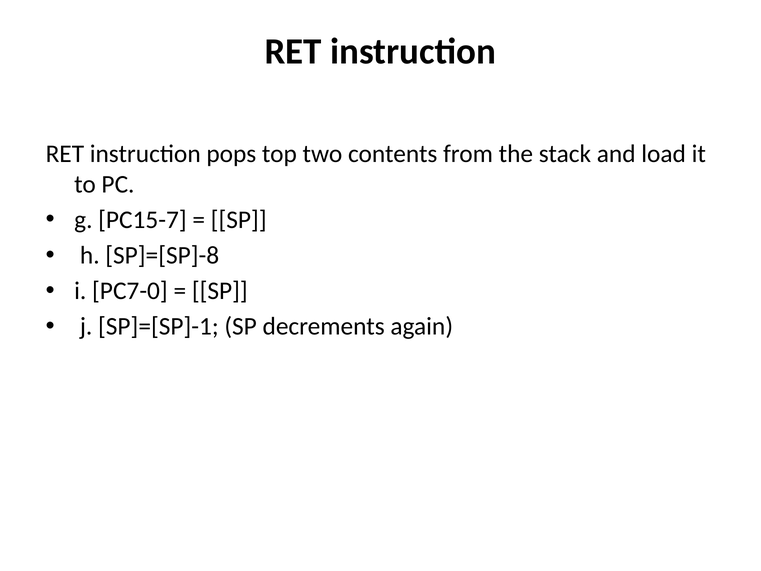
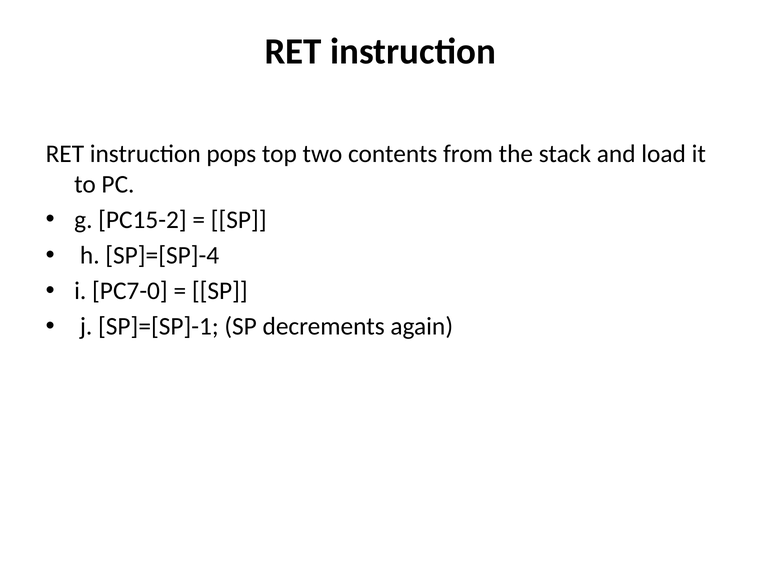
PC15-7: PC15-7 -> PC15-2 (142, 220)
SP]=[SP]-8: SP]=[SP]-8 -> SP]=[SP]-4 (162, 255)
